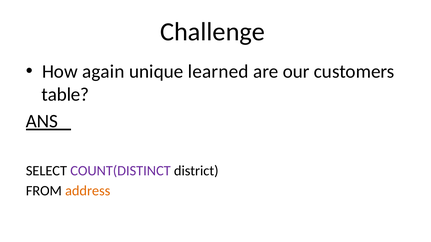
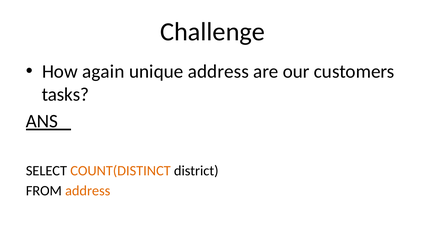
unique learned: learned -> address (218, 72)
table: table -> tasks (65, 95)
COUNT(DISTINCT colour: purple -> orange (121, 171)
